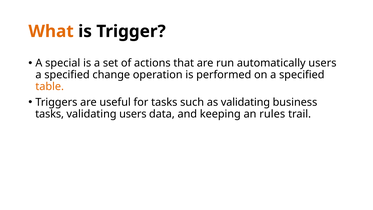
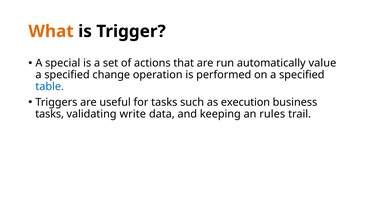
automatically users: users -> value (322, 63)
table colour: orange -> blue (50, 87)
as validating: validating -> execution (245, 102)
validating users: users -> write (133, 114)
